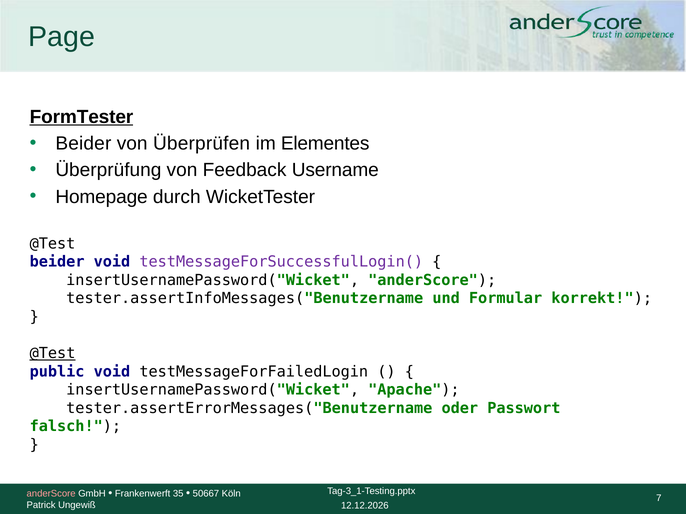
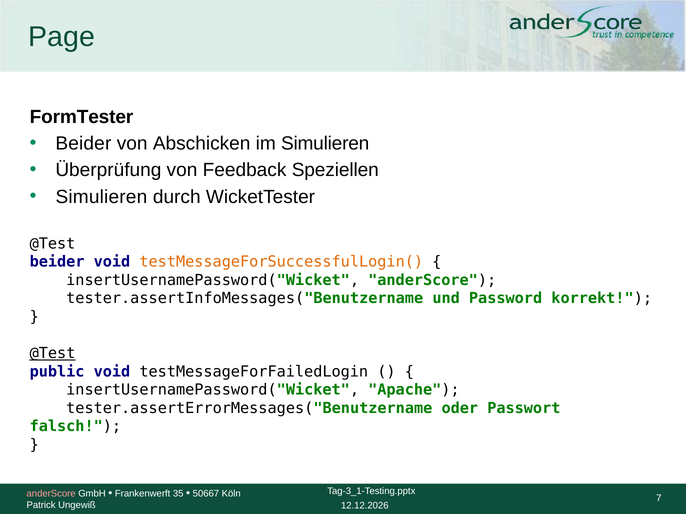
FormTester underline: present -> none (81, 117)
Überprüfen: Überprüfen -> Abschicken (202, 144)
im Elementes: Elementes -> Simulieren (325, 144)
Username: Username -> Speziellen (335, 170)
Homepage: Homepage -> Simulieren (101, 197)
testMessageForSuccessfulLogin( colour: purple -> orange (281, 262)
Formular: Formular -> Password (506, 299)
